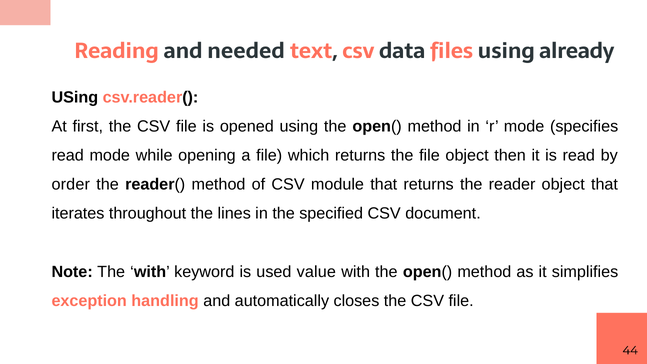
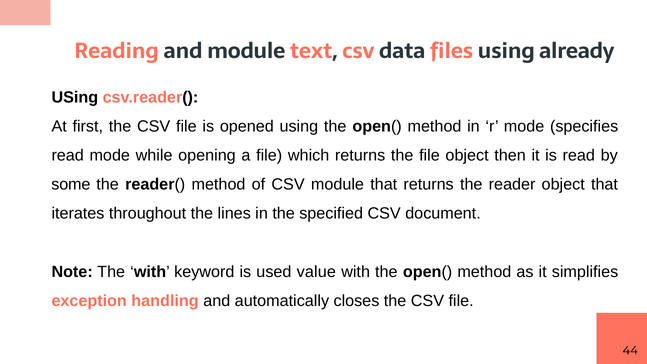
and needed: needed -> module (246, 51)
order: order -> some (71, 185)
